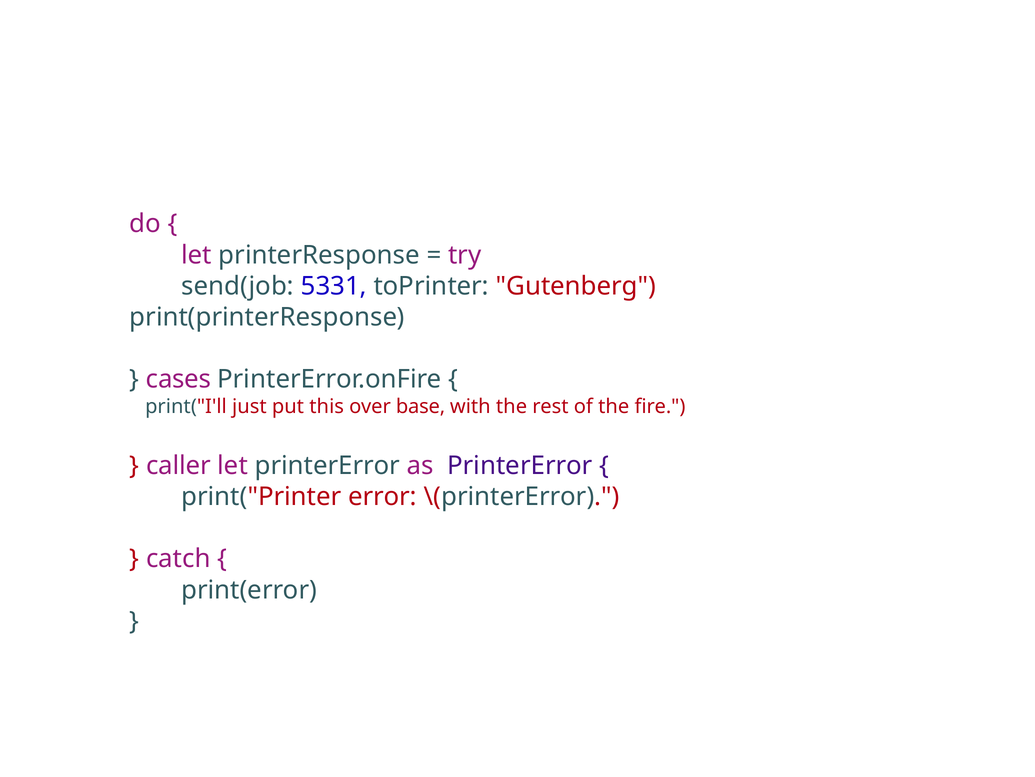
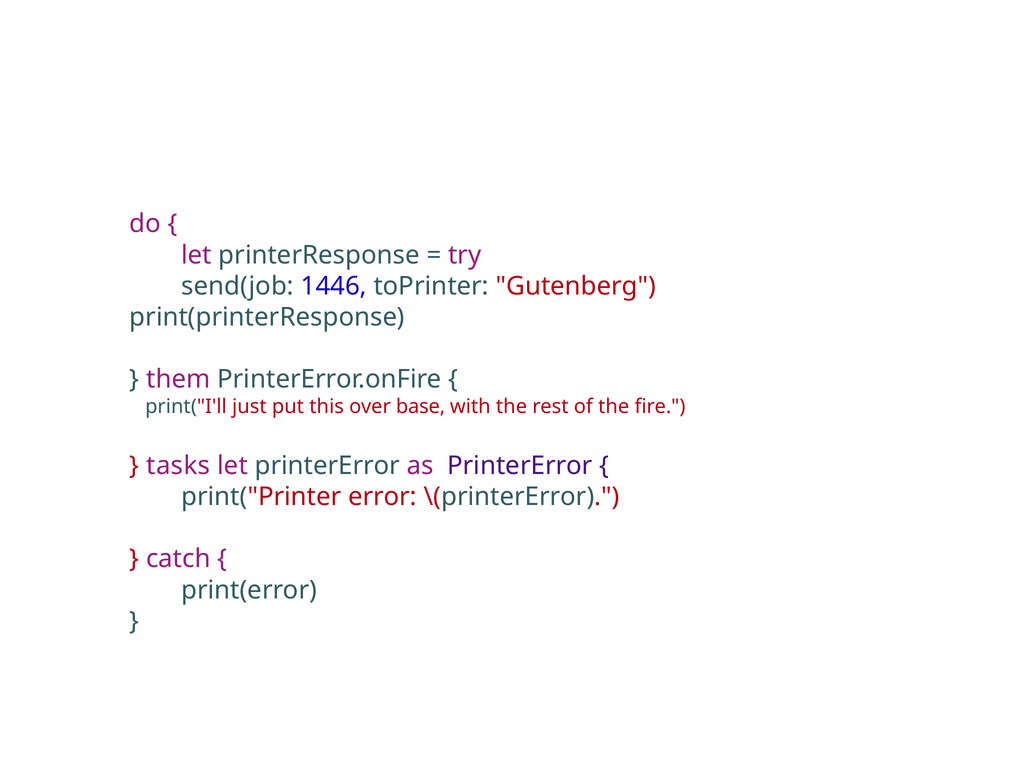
5331: 5331 -> 1446 (334, 286)
cases: cases -> them (178, 379)
caller: caller -> tasks (178, 465)
